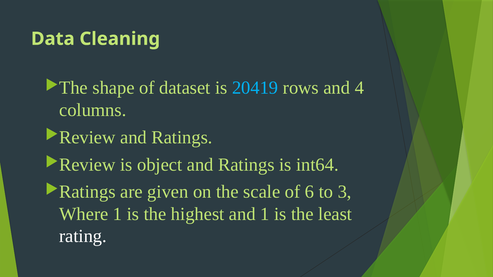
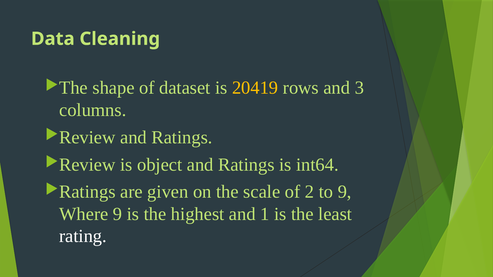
20419 colour: light blue -> yellow (255, 88)
4: 4 -> 3 (359, 88)
6: 6 -> 2 (309, 192)
to 3: 3 -> 9 (345, 192)
Where 1: 1 -> 9 (118, 214)
